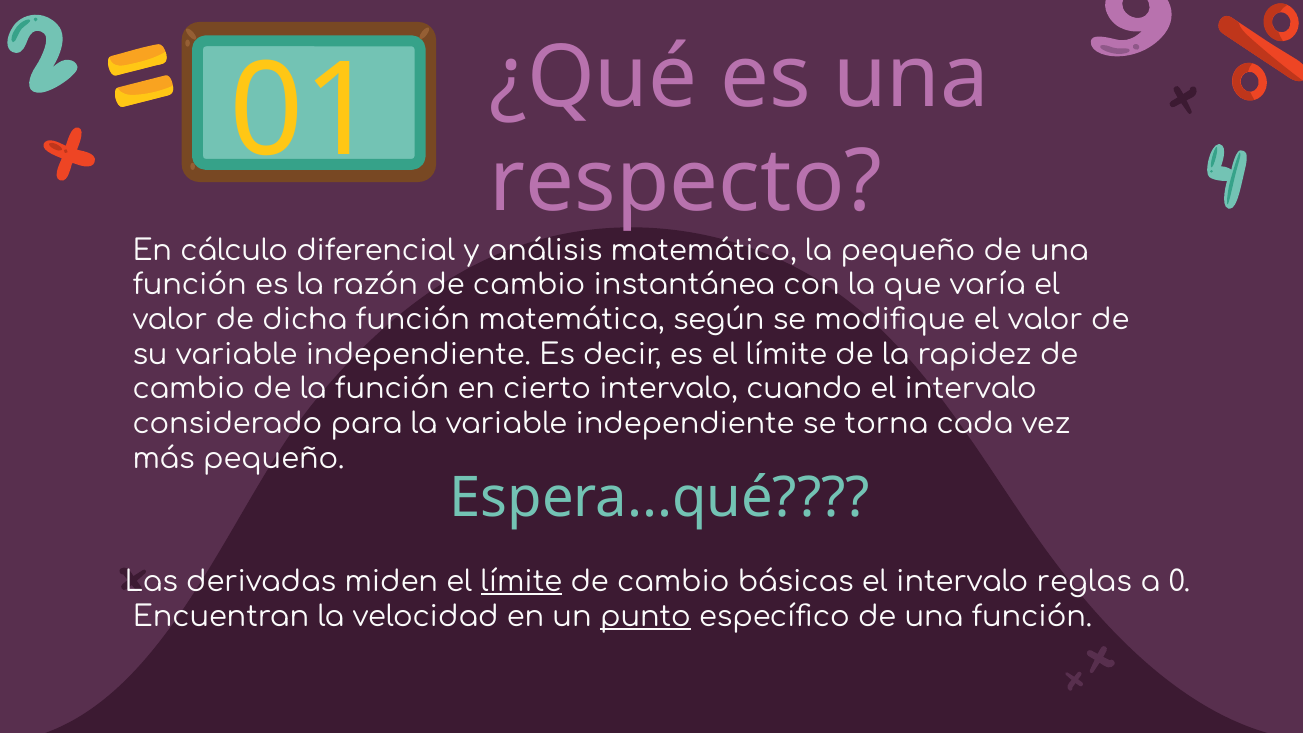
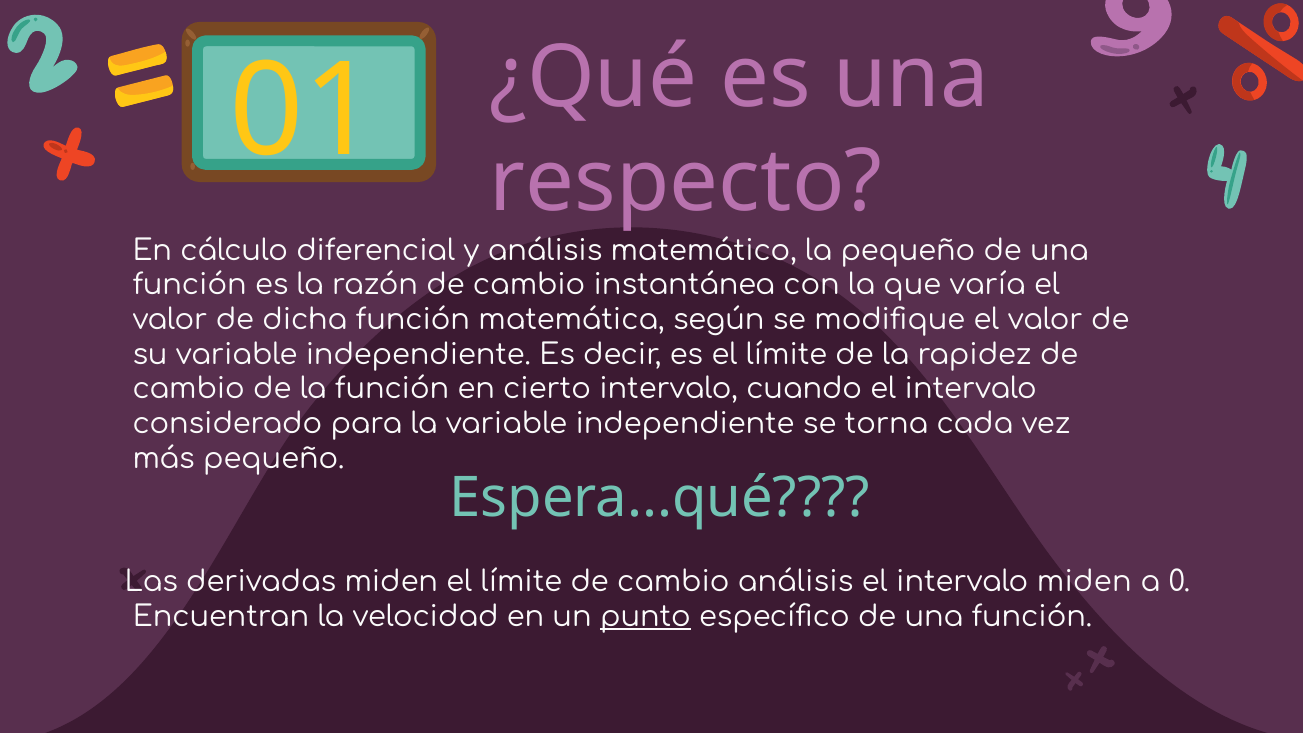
límite underline: present -> none (521, 582)
cambio básicas: básicas -> análisis (796, 582)
intervalo reglas: reglas -> miden (1084, 582)
